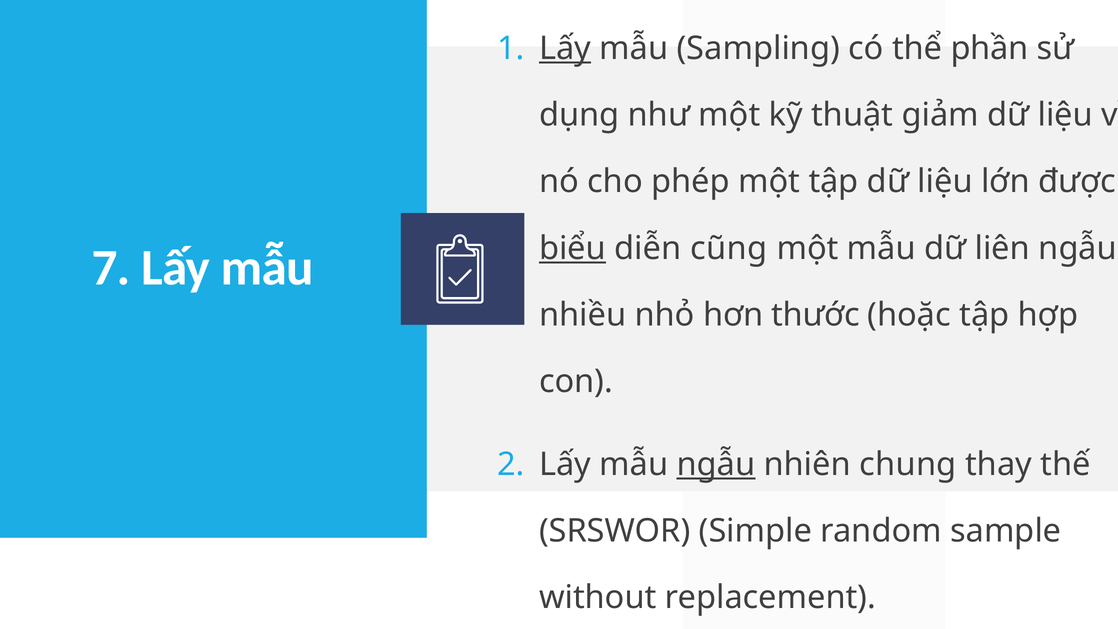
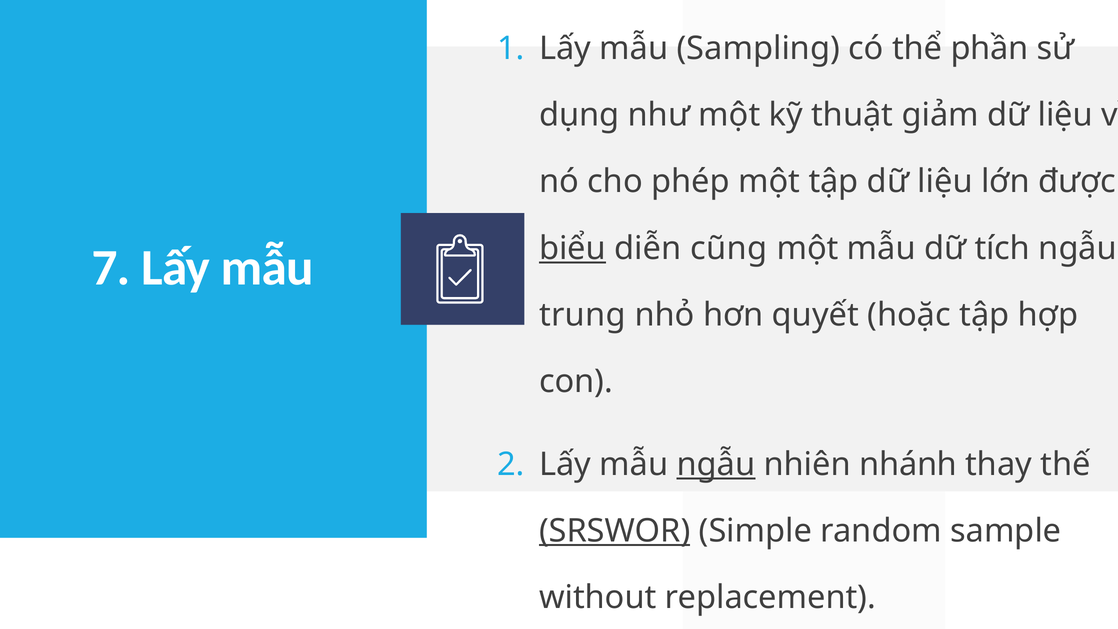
Lấy underline: present -> none (565, 49)
liên: liên -> tích (1002, 248)
nhiều: nhiều -> trung (583, 315)
thước: thước -> quyết (815, 315)
chung: chung -> nhánh (908, 464)
SRSWOR underline: none -> present (615, 531)
